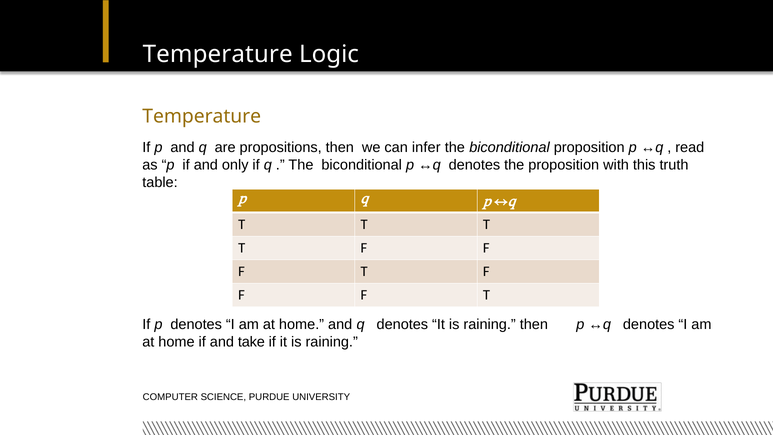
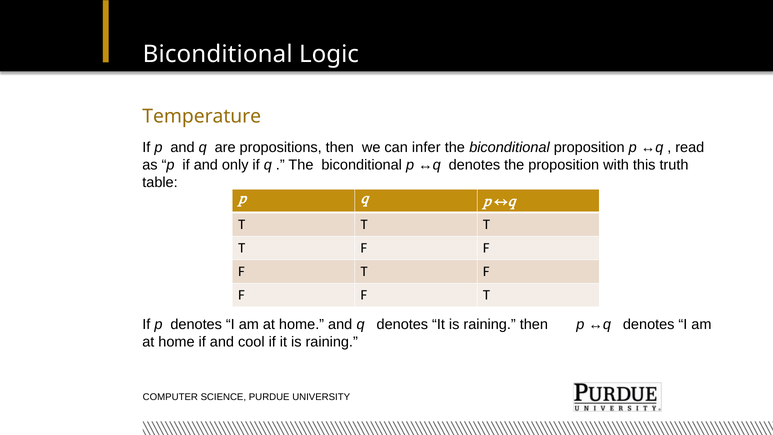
Temperature: Temperature -> Biconditional (218, 54)
take: take -> cool (251, 342)
